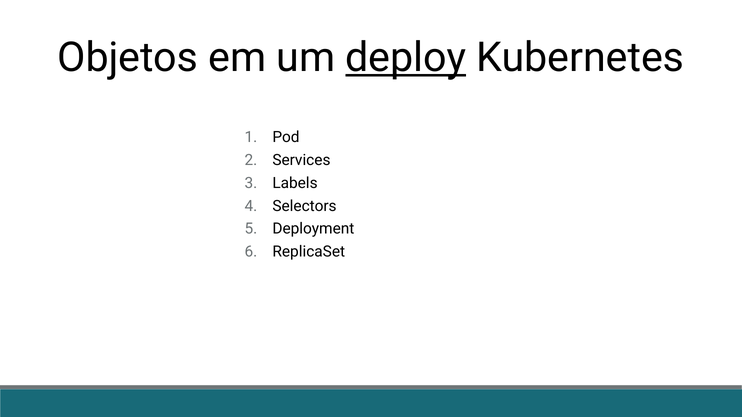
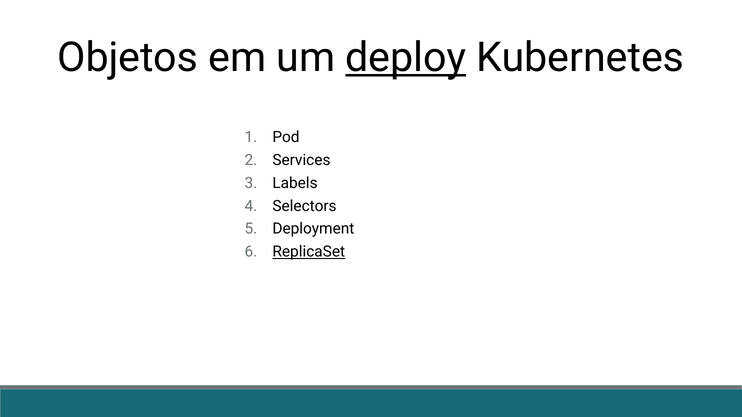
ReplicaSet underline: none -> present (309, 252)
